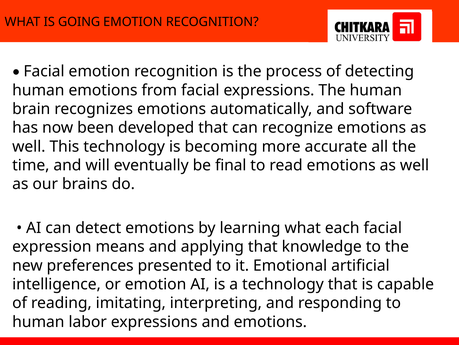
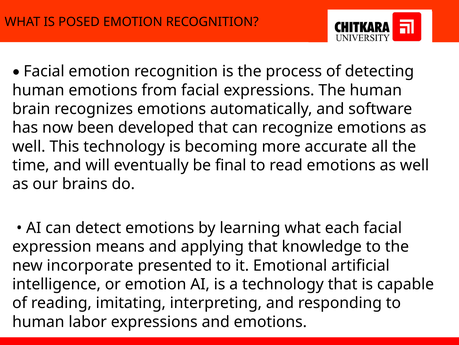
GOING: GOING -> POSED (79, 22)
preferences: preferences -> incorporate (90, 265)
